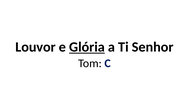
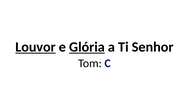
Louvor underline: none -> present (36, 47)
